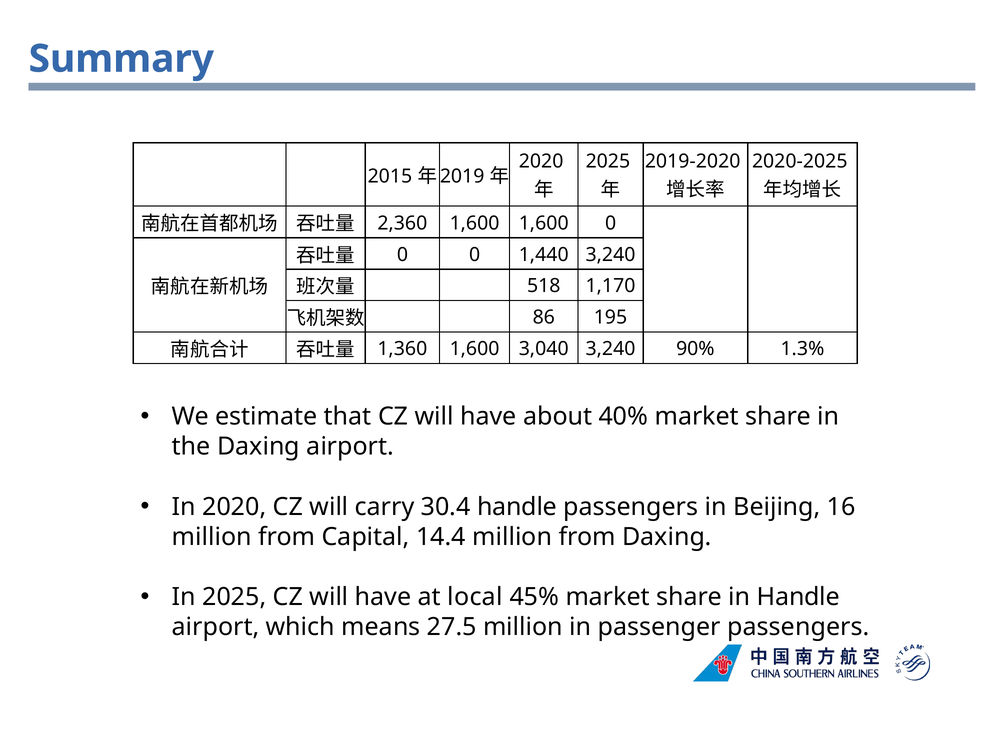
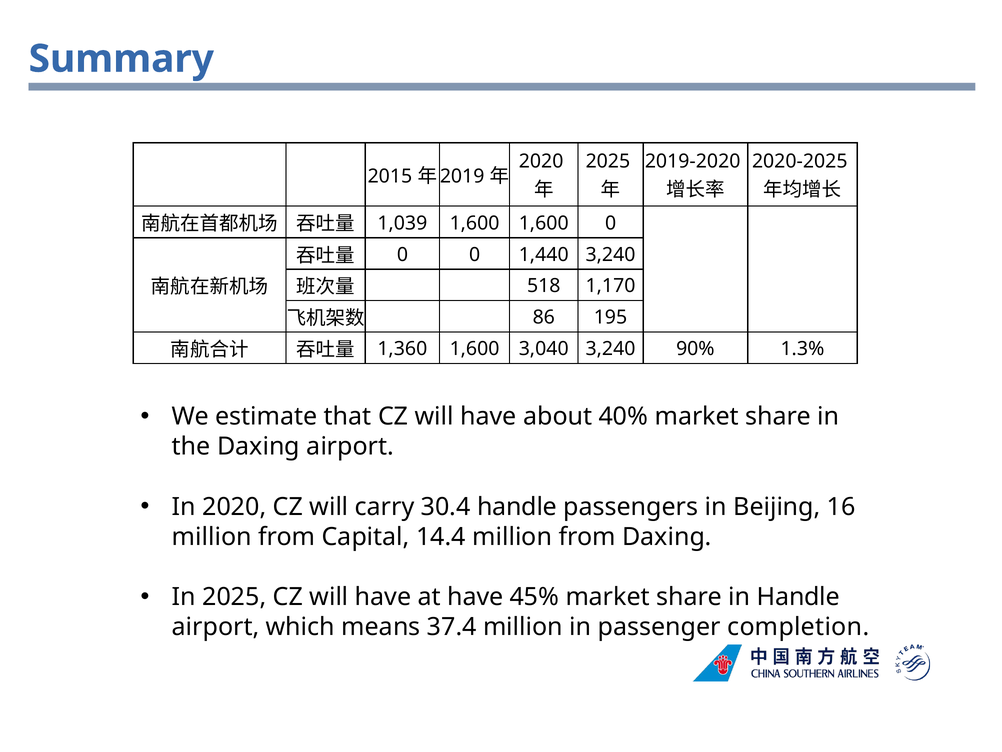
2,360: 2,360 -> 1,039 (402, 223)
at local: local -> have (475, 597)
27.5: 27.5 -> 37.4 (452, 627)
passenger passengers: passengers -> completion (798, 627)
